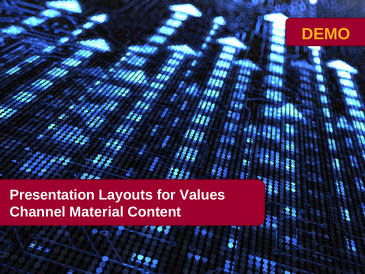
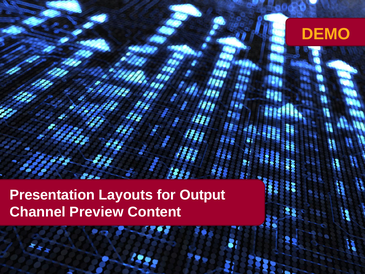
Values: Values -> Output (203, 195)
Material: Material -> Preview (97, 212)
